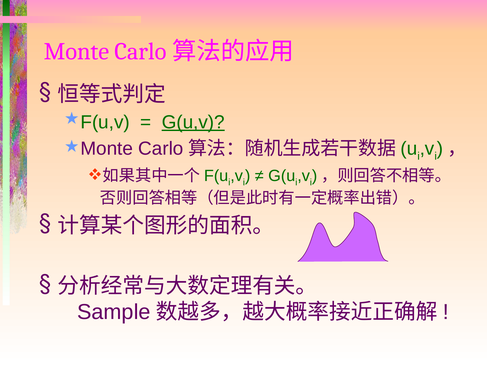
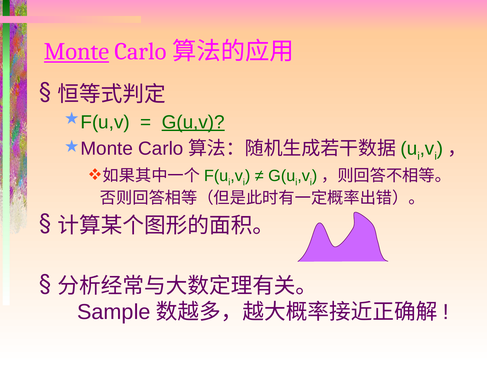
Monte underline: none -> present (77, 51)
